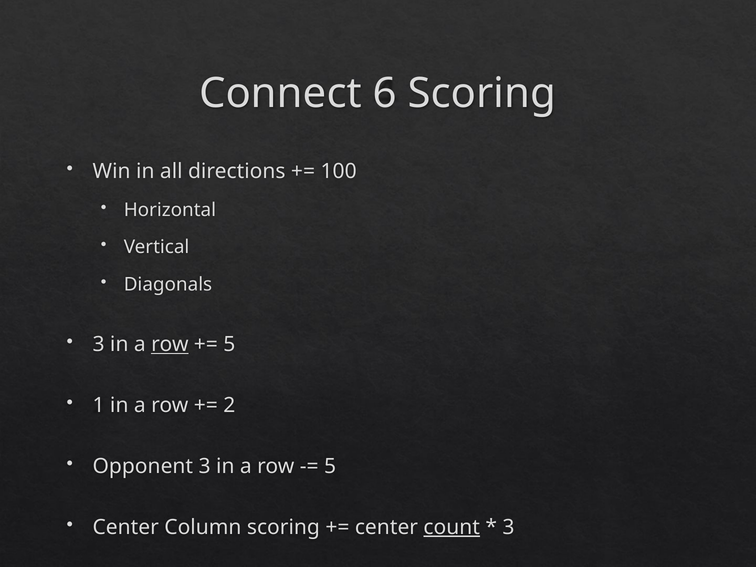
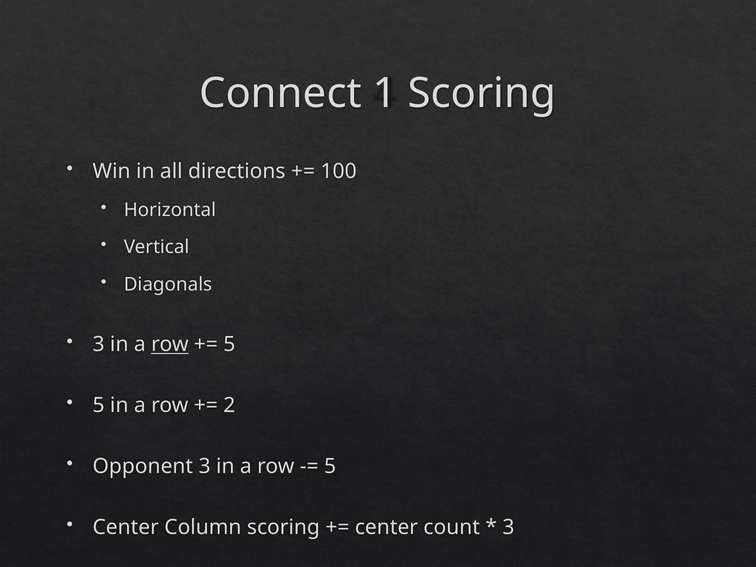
6: 6 -> 1 (385, 93)
1: 1 -> 5 (99, 405)
count underline: present -> none (452, 527)
